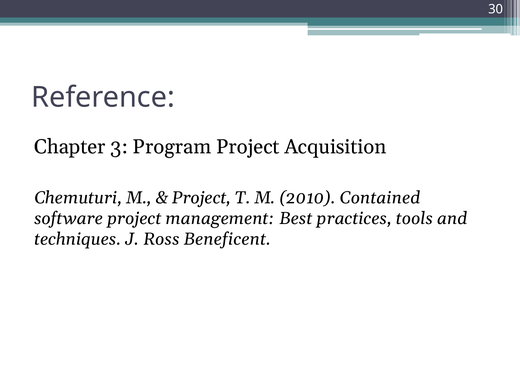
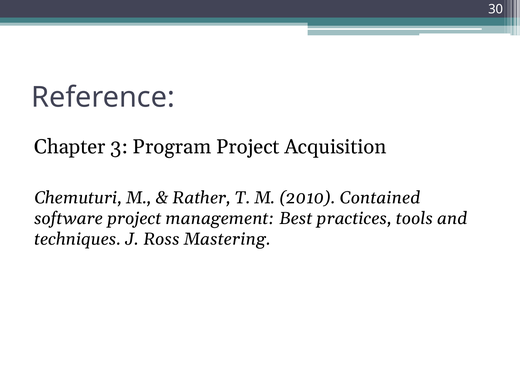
Project: Project -> Rather (202, 198)
Beneficent: Beneficent -> Mastering (227, 239)
